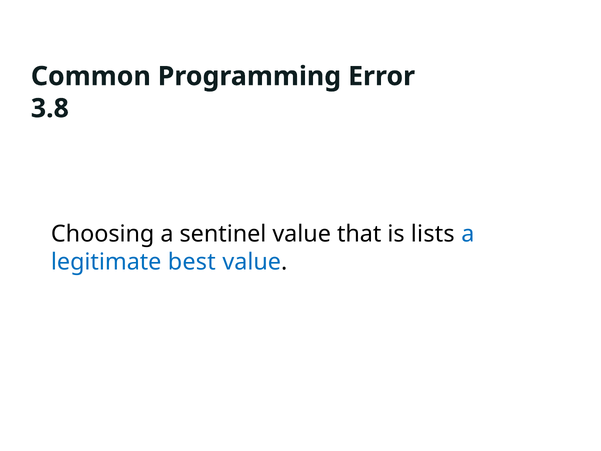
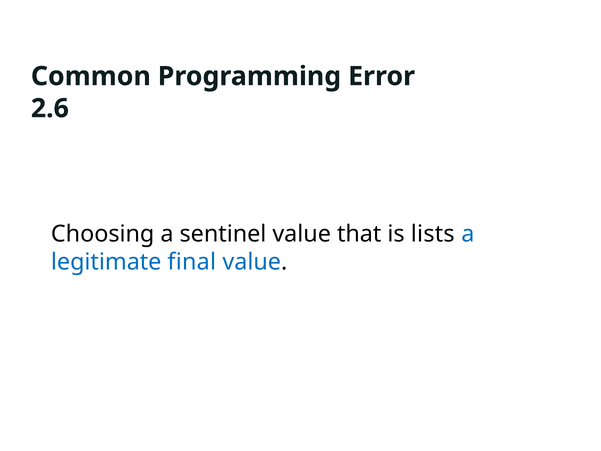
3.8: 3.8 -> 2.6 (50, 108)
best: best -> final (192, 262)
